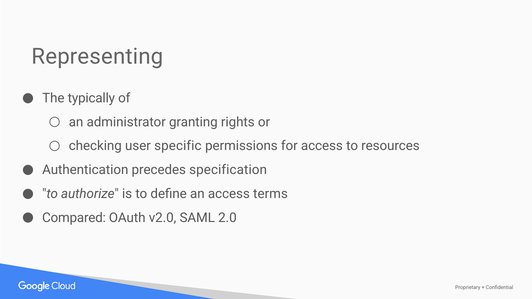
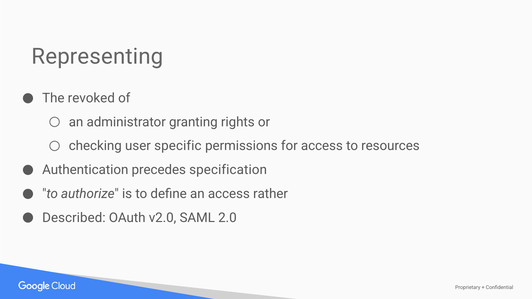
typically: typically -> revoked (91, 98)
terms: terms -> rather (271, 194)
Compared: Compared -> Described (74, 218)
